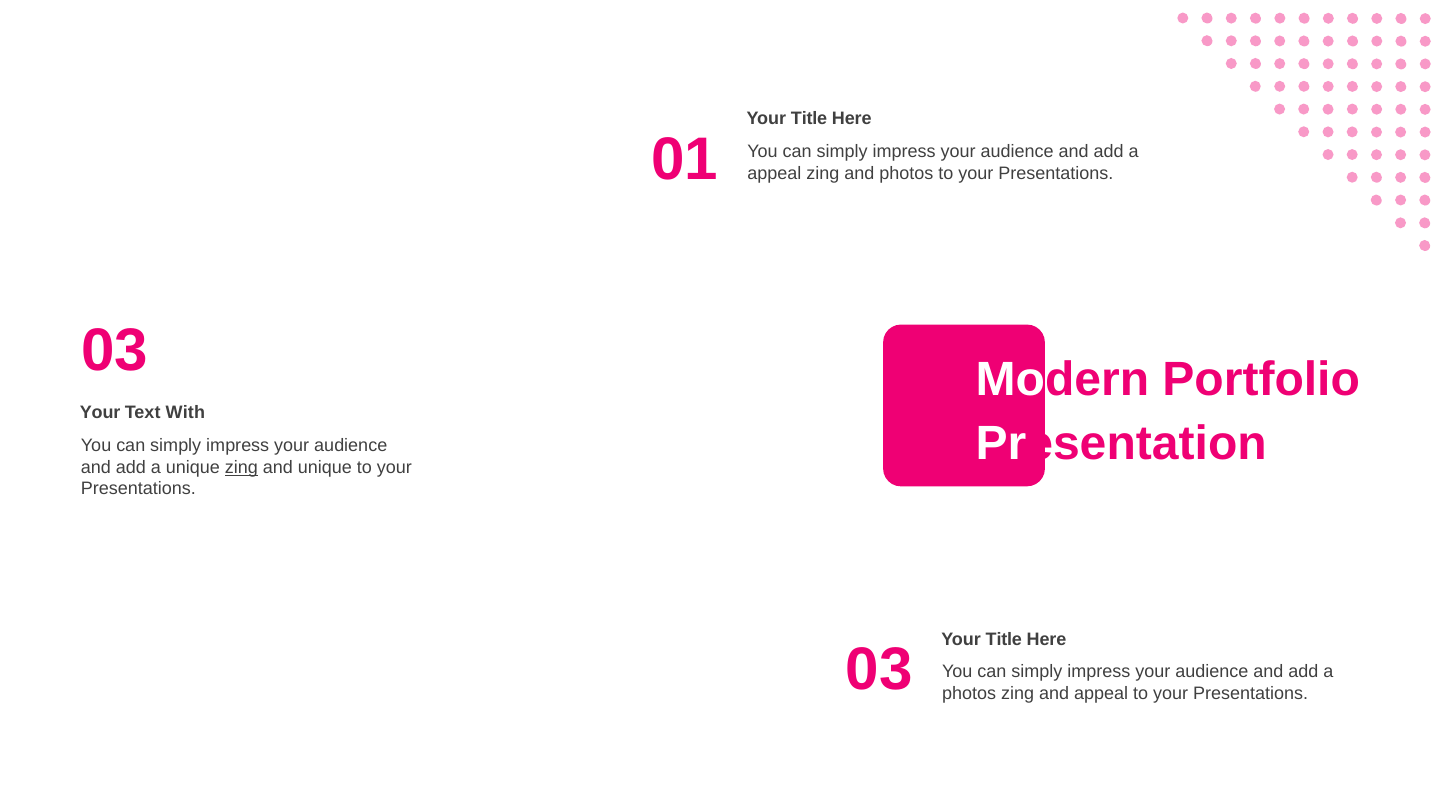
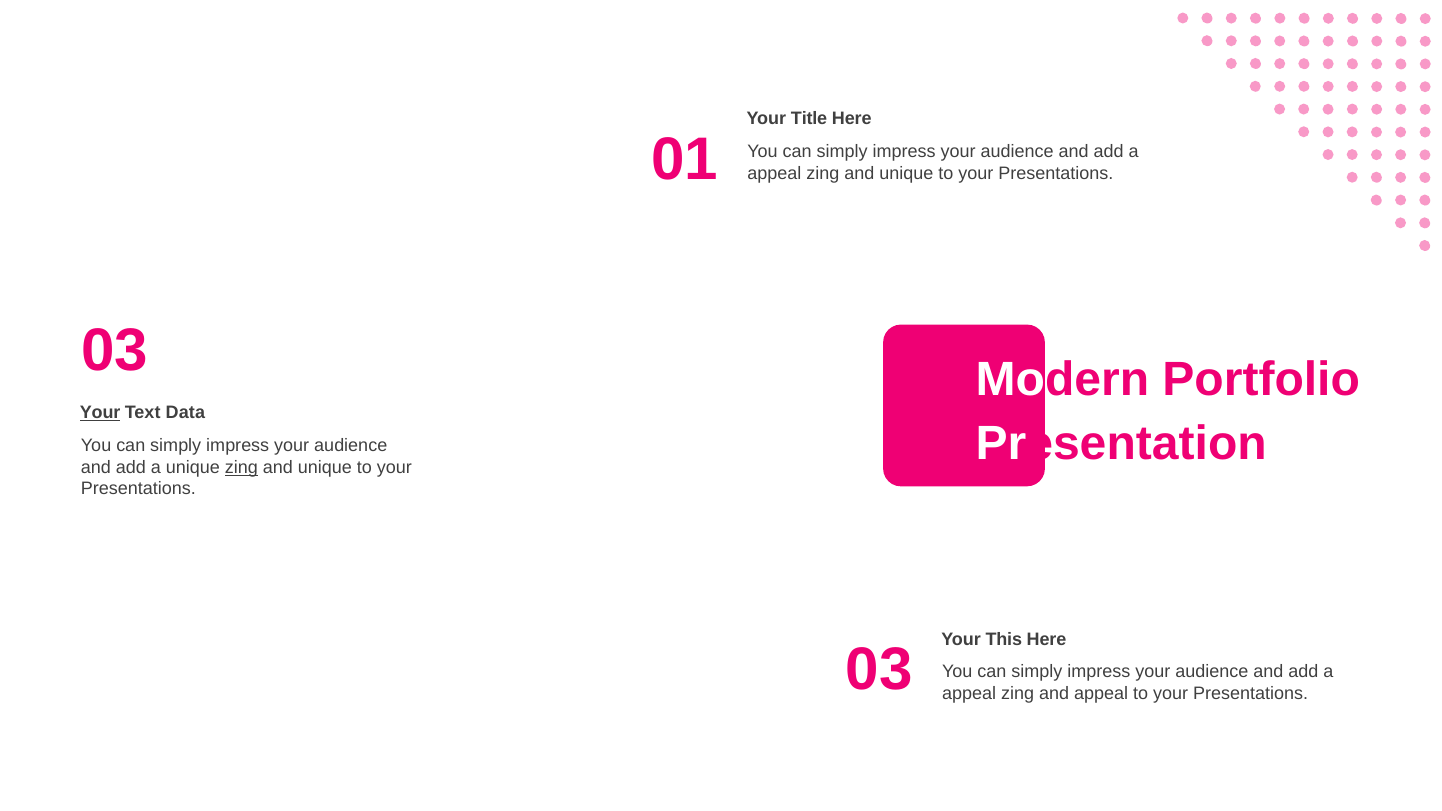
photos: photos -> unique (906, 173)
Your underline: none -> present (100, 413)
With: With -> Data (185, 413)
Title: Title -> This (1004, 639)
photos: photos -> appeal (969, 694)
